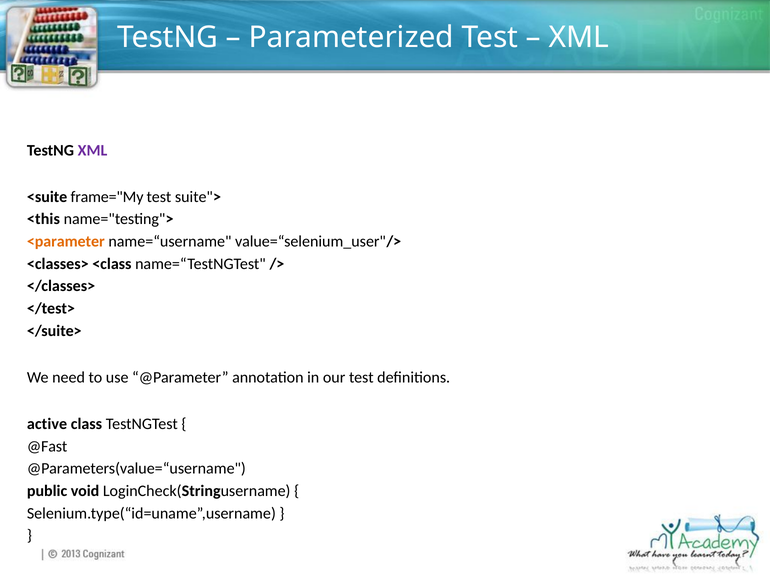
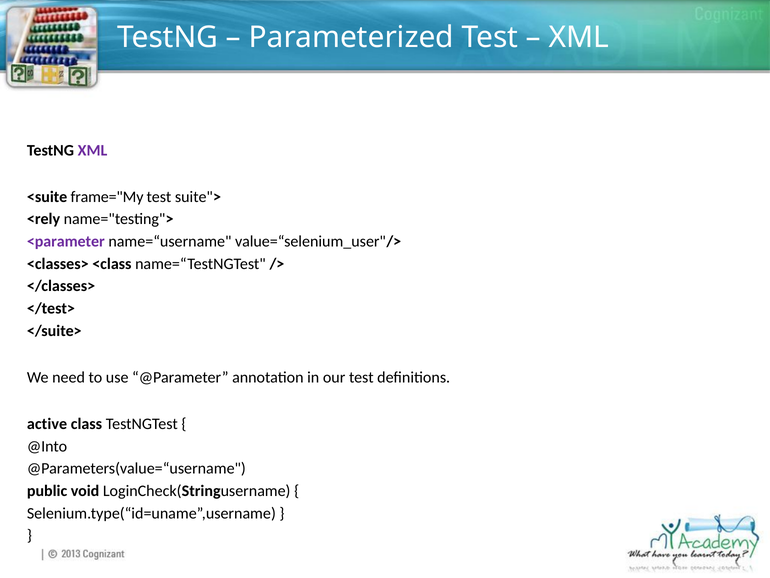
<this: <this -> <rely (44, 219)
<parameter colour: orange -> purple (66, 241)
@Fast: @Fast -> @Into (47, 446)
